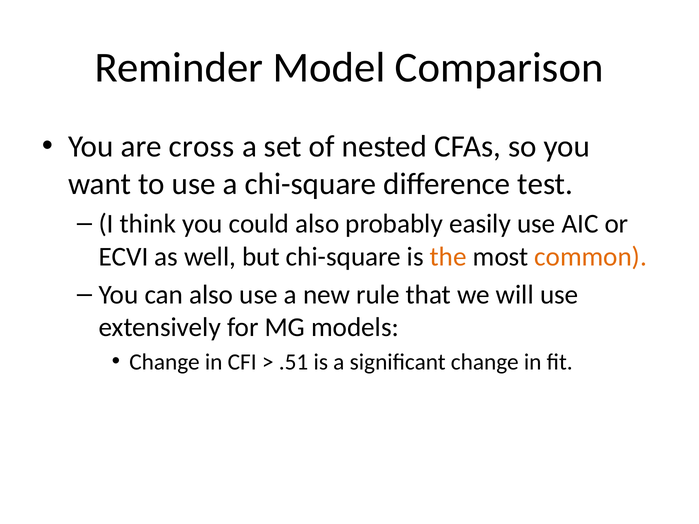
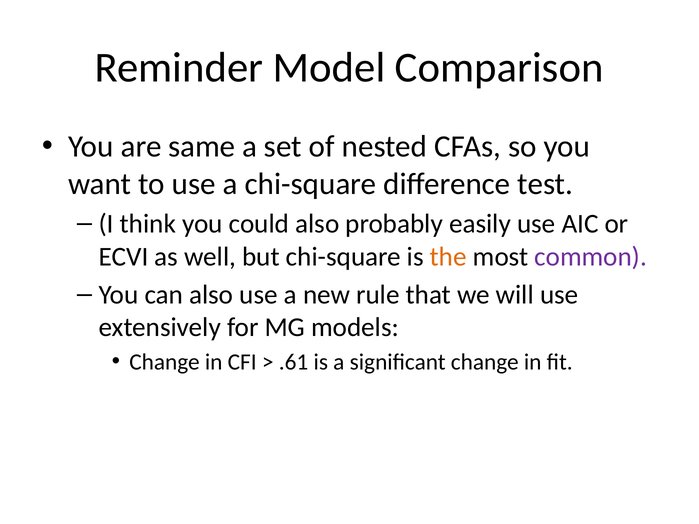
cross: cross -> same (202, 147)
common colour: orange -> purple (591, 257)
.51: .51 -> .61 (294, 362)
